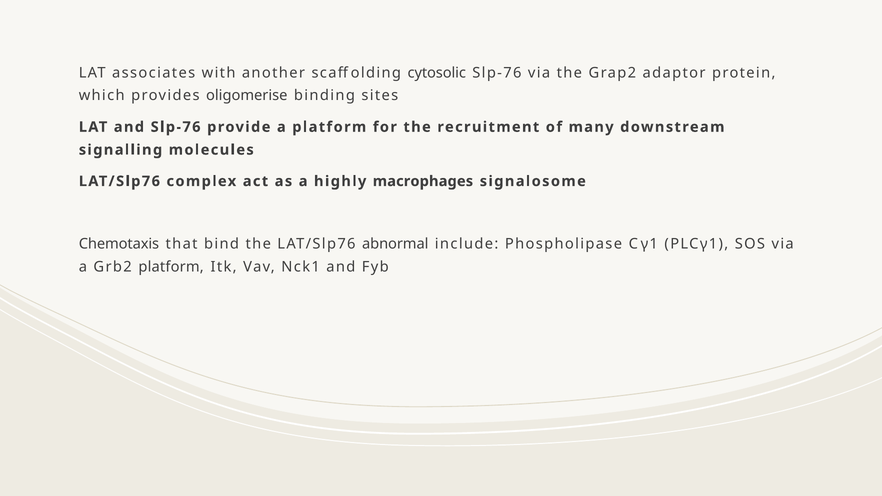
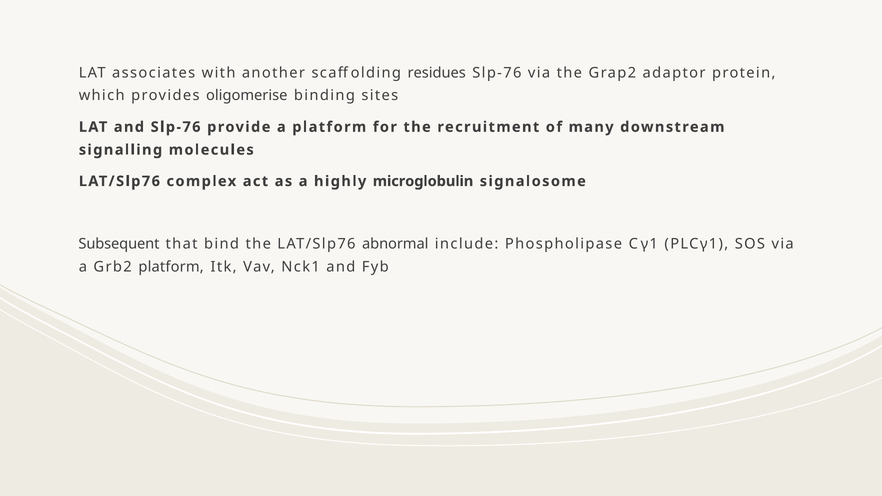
cytosolic: cytosolic -> residues (437, 73)
macrophages: macrophages -> microglobulin (423, 181)
Chemotaxis: Chemotaxis -> Subsequent (119, 244)
